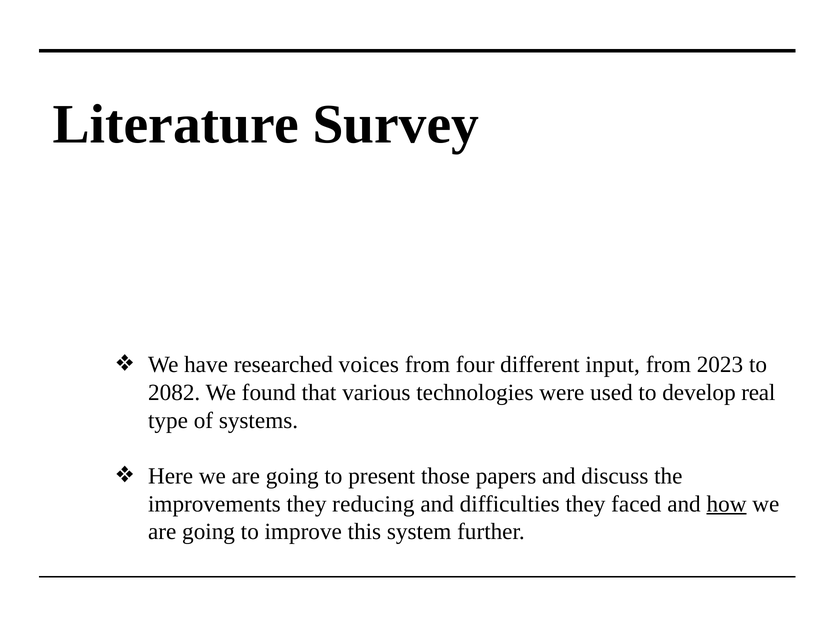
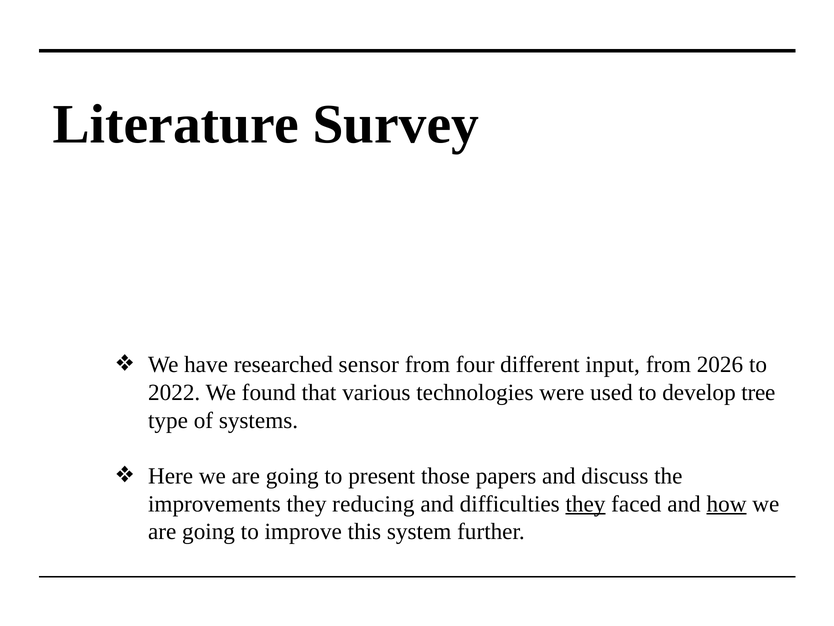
voices: voices -> sensor (369, 364)
2023: 2023 -> 2026 (720, 364)
2082: 2082 -> 2022 (174, 392)
real: real -> tree (758, 392)
they underline: none -> present (585, 504)
